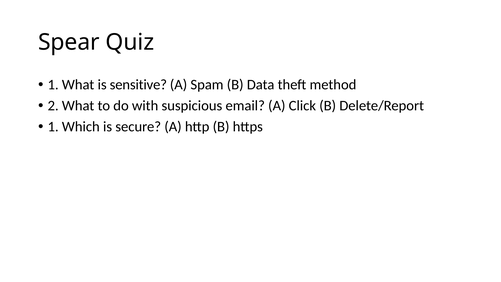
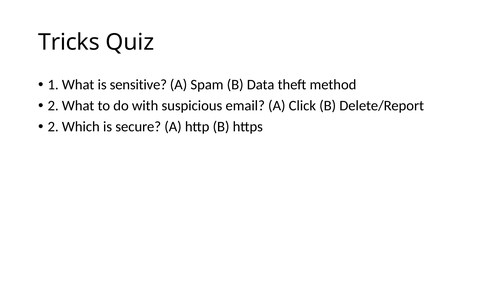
Spear: Spear -> Tricks (69, 42)
1: 1 -> 2 (53, 127)
